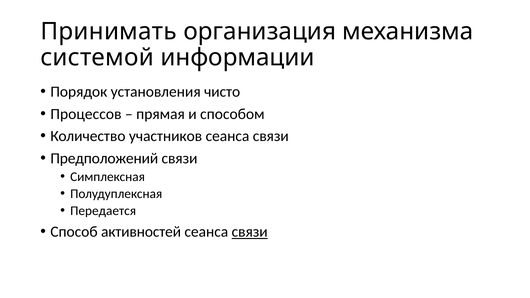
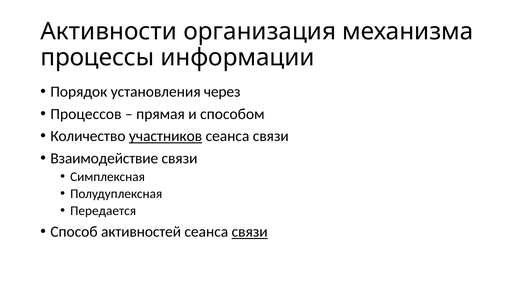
Принимать: Принимать -> Активности (109, 31)
системой: системой -> процессы (97, 58)
чисто: чисто -> через (222, 92)
участников underline: none -> present (166, 136)
Предположений: Предположений -> Взаимодействие (104, 158)
